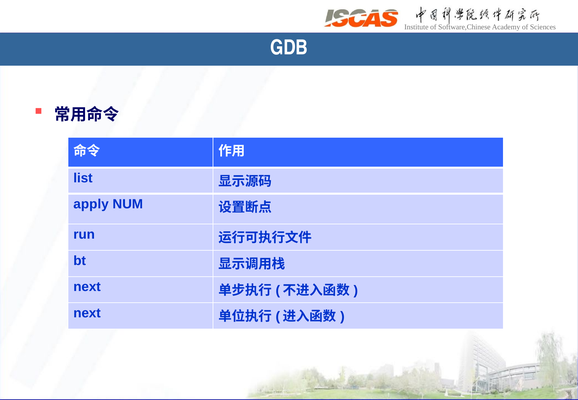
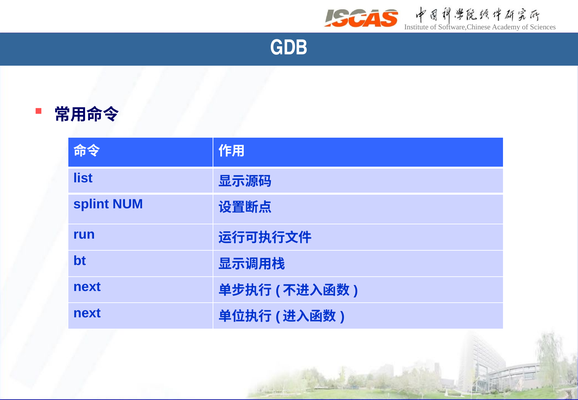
apply: apply -> splint (91, 204)
